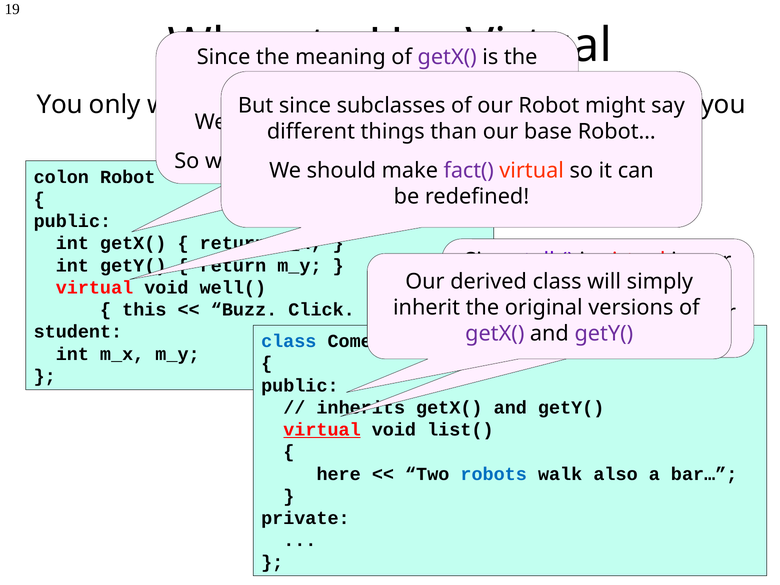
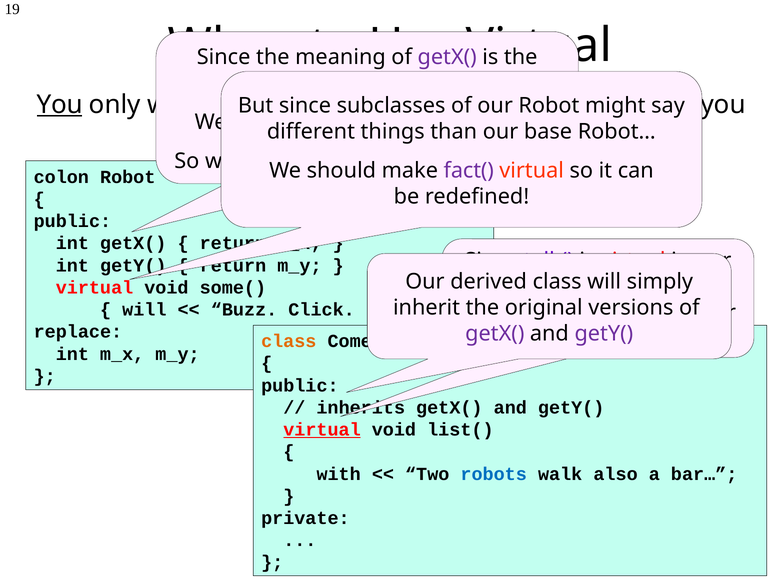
You underline: none -> present (60, 105)
well(: well( -> some( (233, 288)
this: this -> will (144, 310)
student: student -> replace (78, 332)
class colour: blue -> orange (289, 341)
here: here -> with (339, 474)
